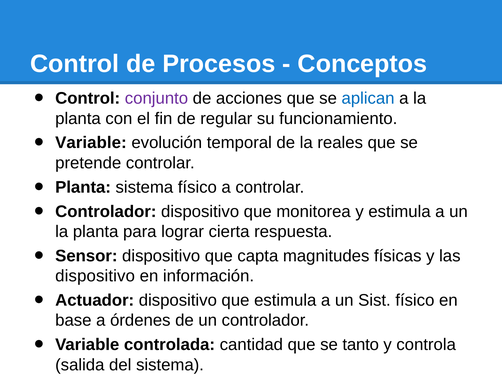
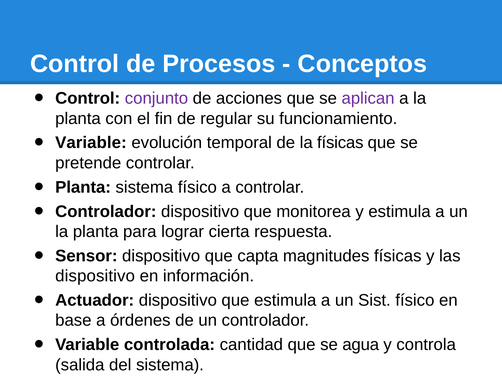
aplican colour: blue -> purple (368, 98)
la reales: reales -> físicas (340, 143)
tanto: tanto -> agua (361, 344)
